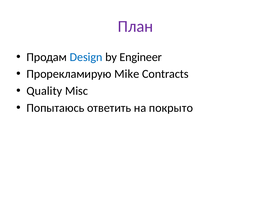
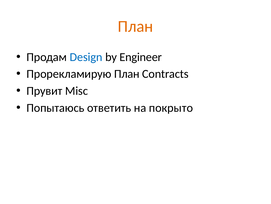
План colour: purple -> orange (135, 26)
Прорекламирую Mike: Mike -> План (127, 74)
Quality: Quality -> Прувит (44, 91)
